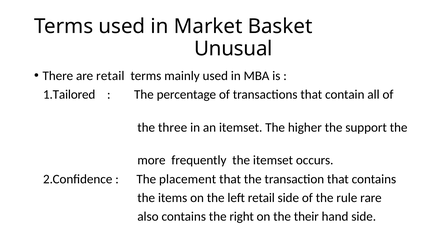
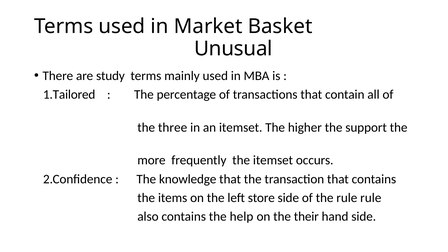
are retail: retail -> study (110, 76)
placement: placement -> knowledge (188, 179)
left retail: retail -> store (261, 198)
rule rare: rare -> rule (371, 198)
right: right -> help (242, 217)
